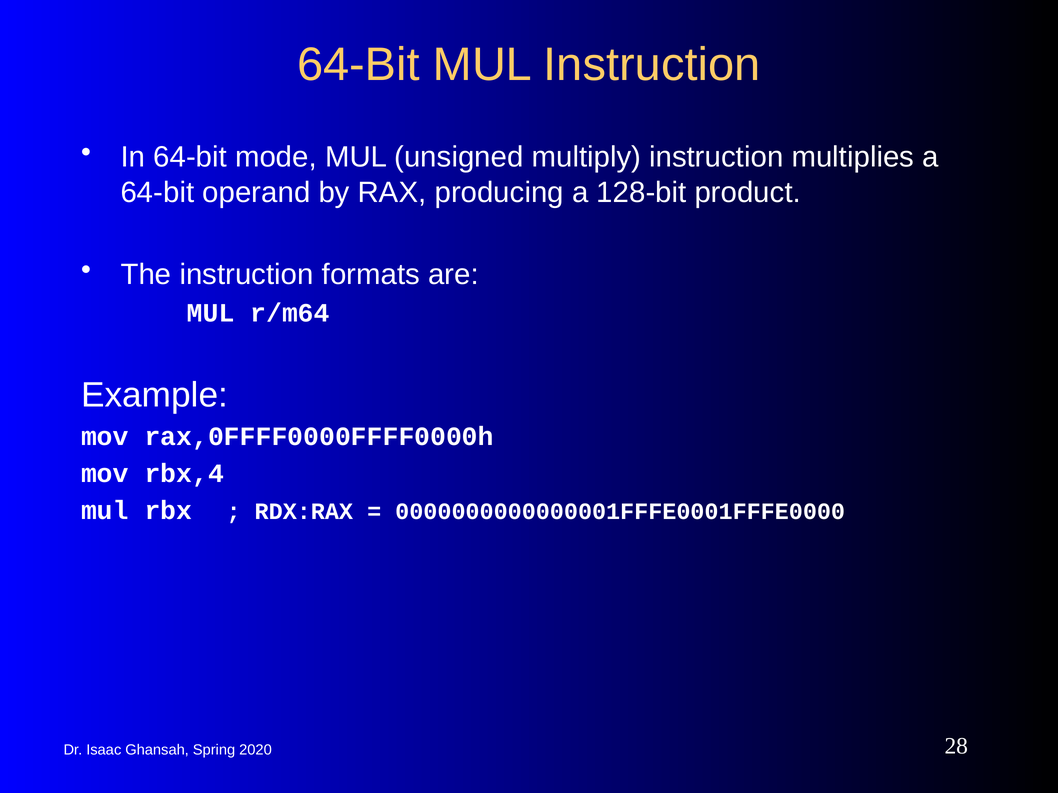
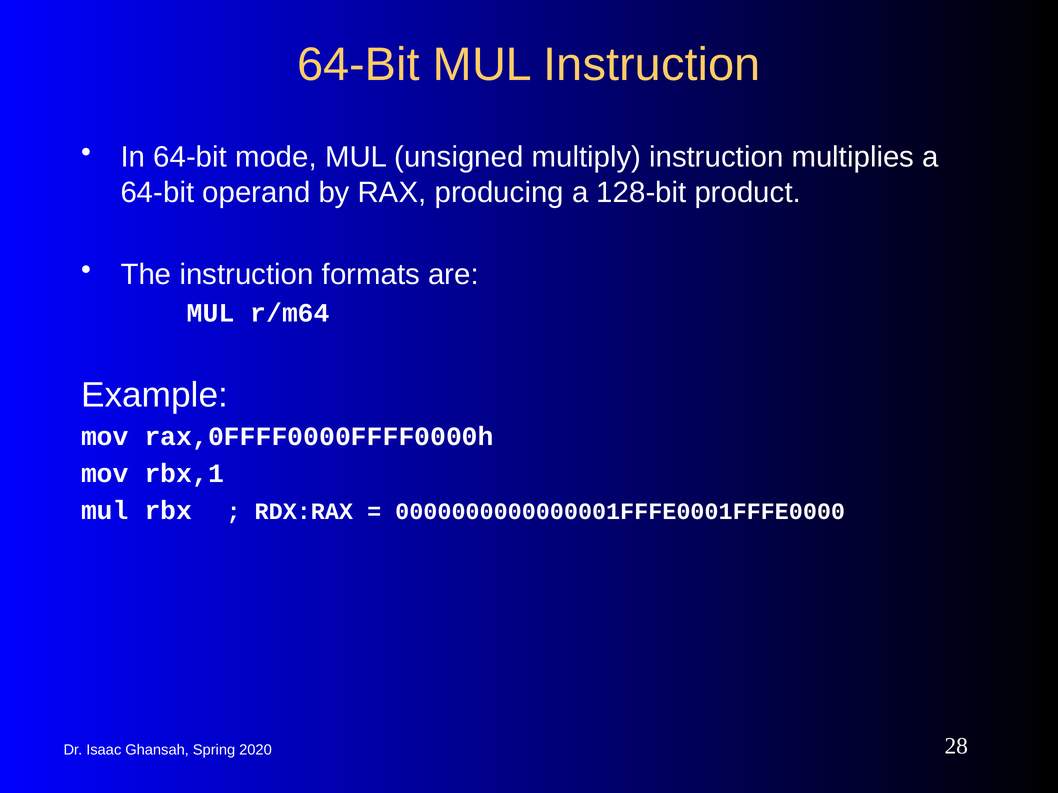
rbx,4: rbx,4 -> rbx,1 (184, 474)
